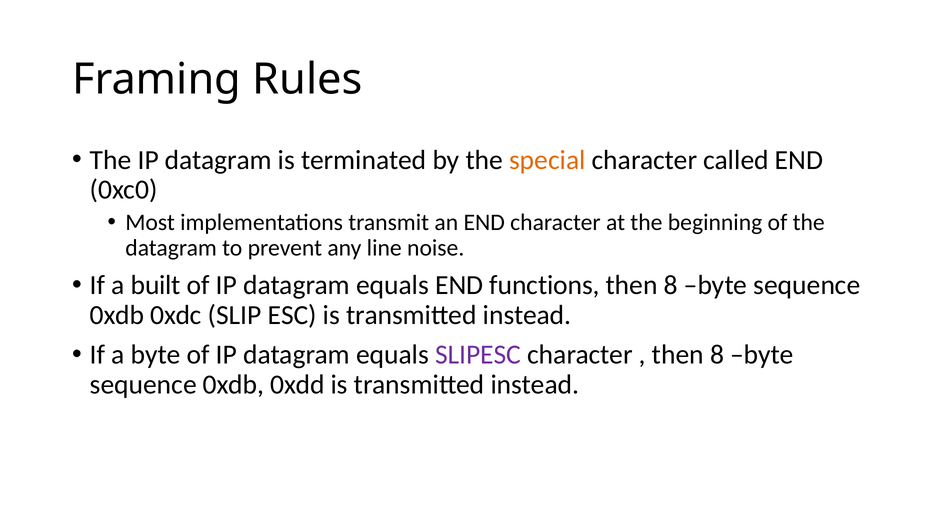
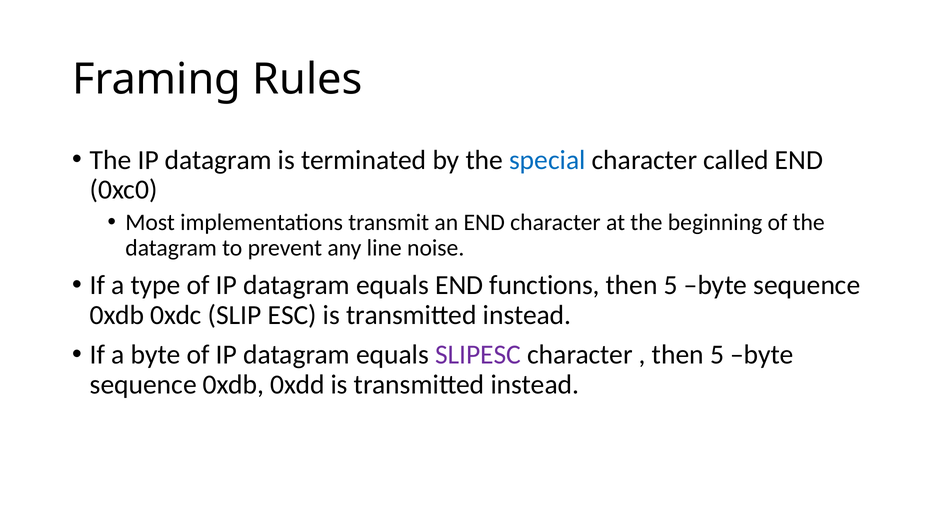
special colour: orange -> blue (547, 160)
built: built -> type (156, 285)
8: 8 -> 5 (671, 285)
8: 8 -> 5 (717, 355)
